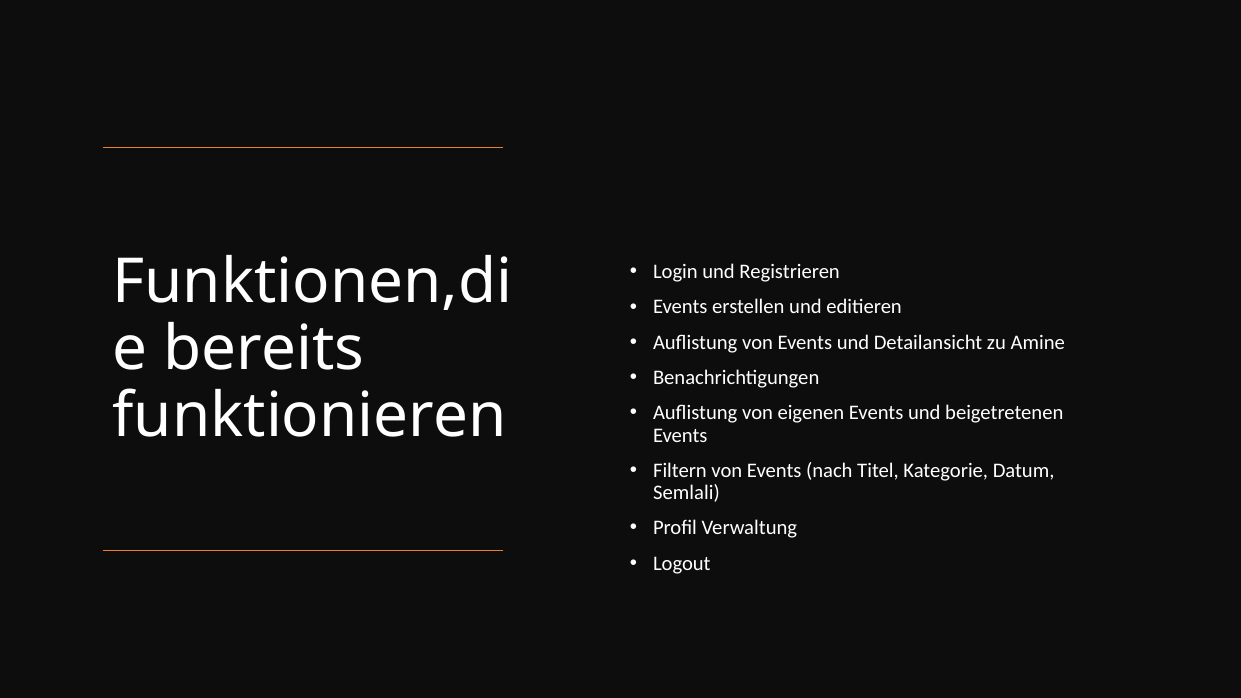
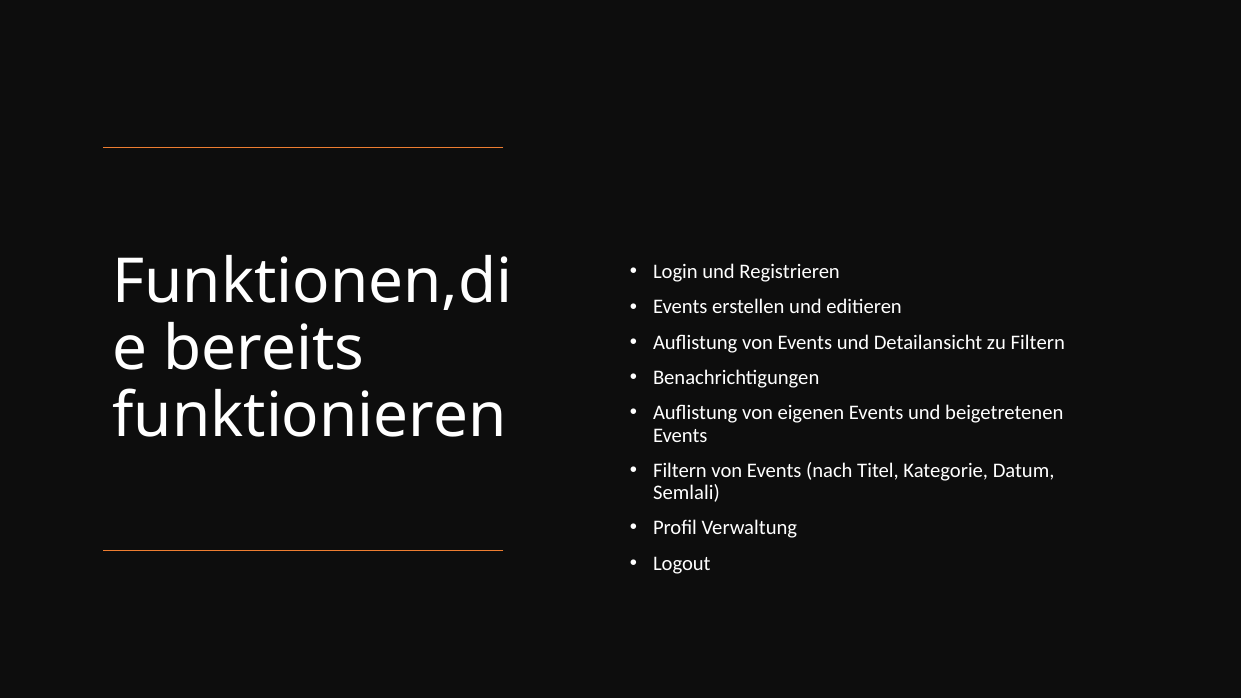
zu Amine: Amine -> Filtern (1038, 342)
